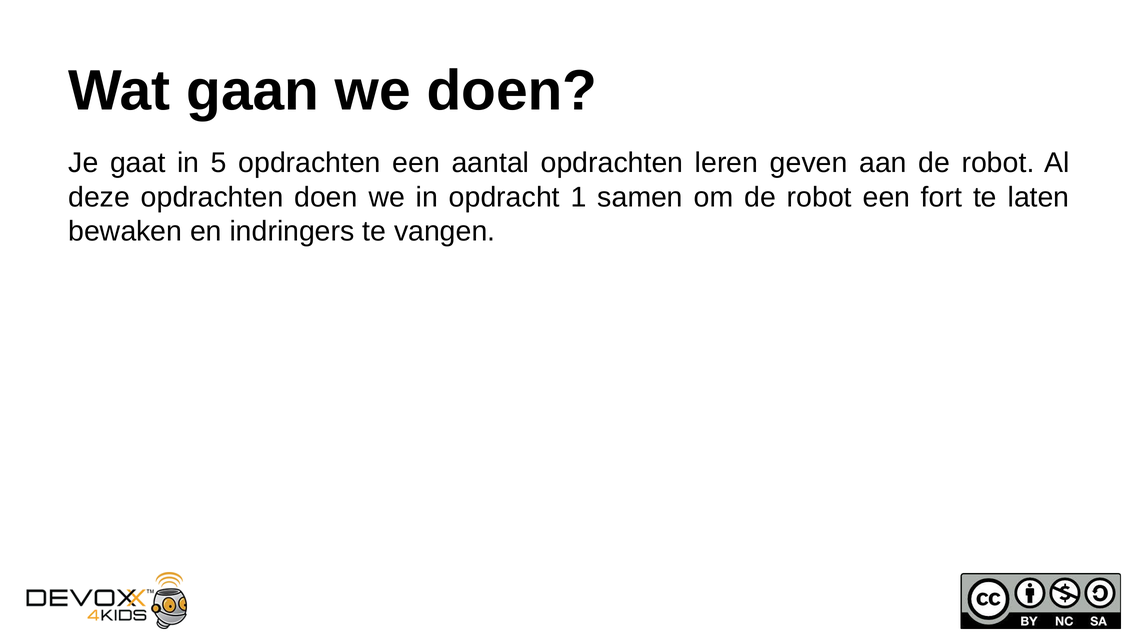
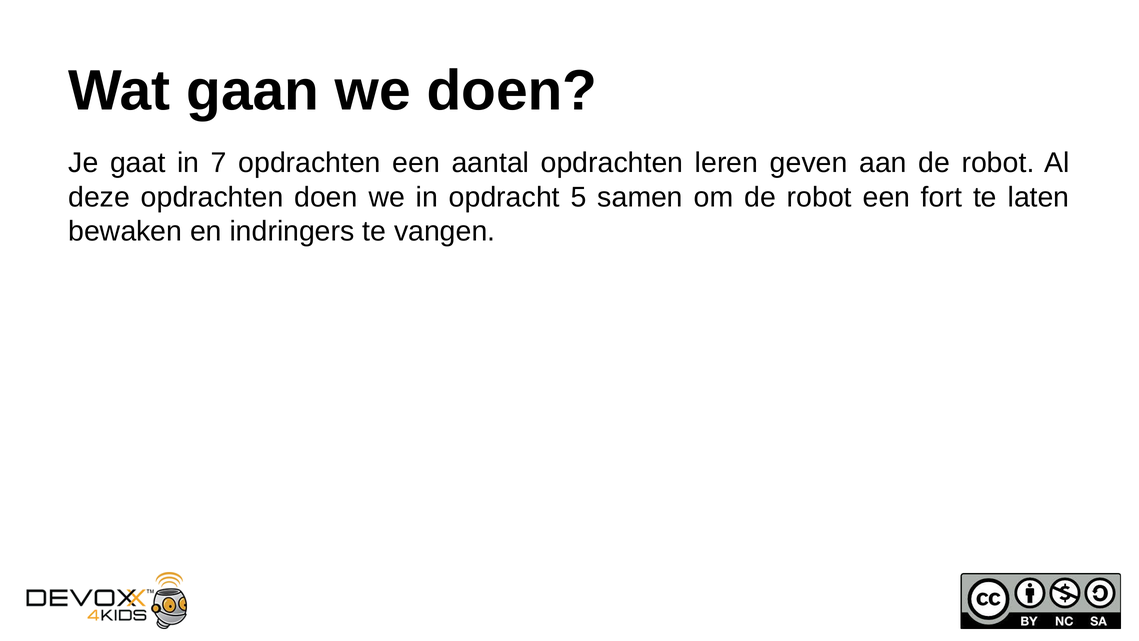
5: 5 -> 7 (219, 163)
1: 1 -> 5 (578, 197)
